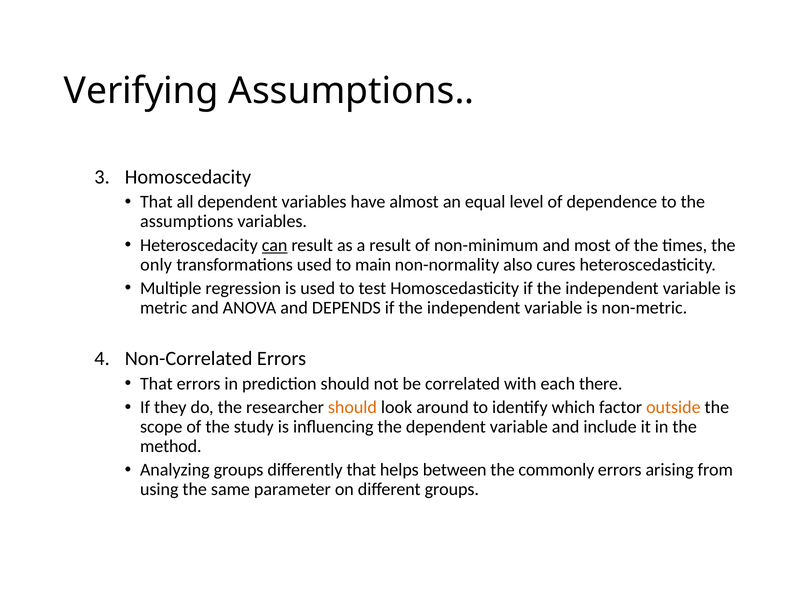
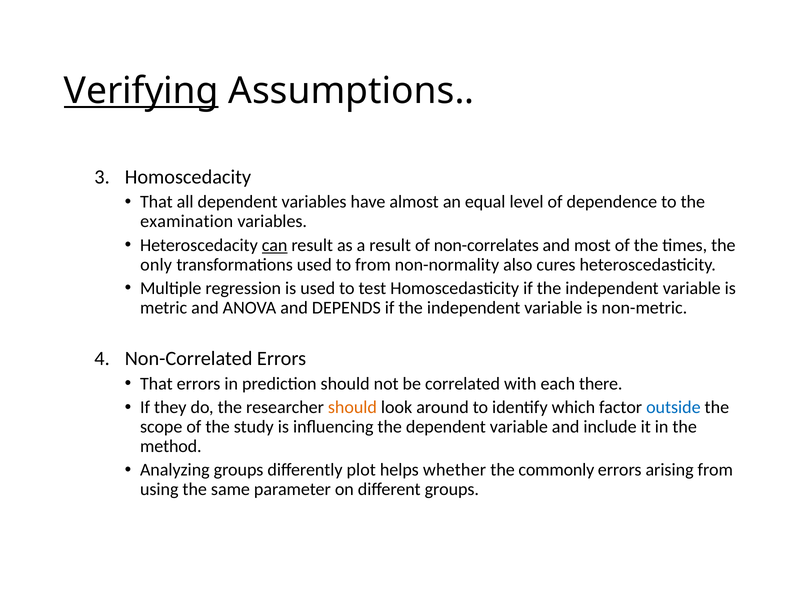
Verifying underline: none -> present (141, 91)
assumptions: assumptions -> examination (187, 221)
non-minimum: non-minimum -> non-correlates (486, 245)
to main: main -> from (373, 265)
outside colour: orange -> blue (673, 407)
differently that: that -> plot (361, 470)
between: between -> whether (455, 470)
